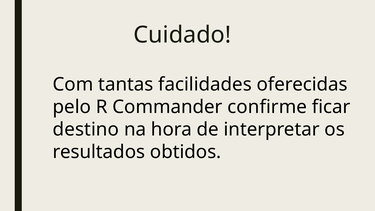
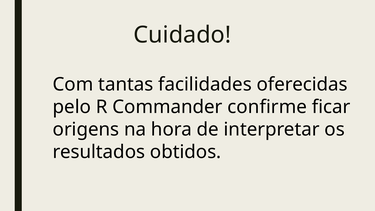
destino: destino -> origens (86, 129)
